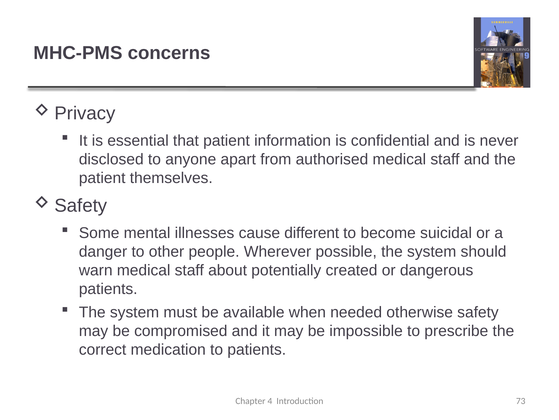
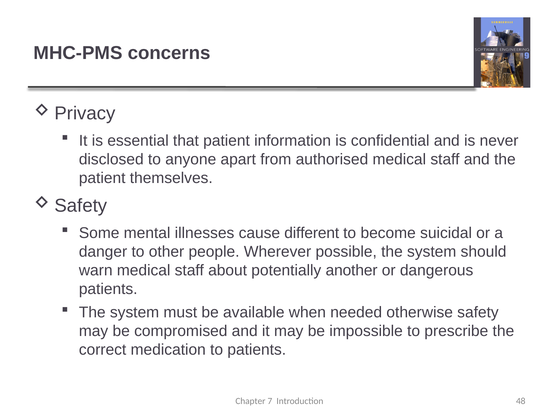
created: created -> another (352, 270)
4: 4 -> 7 (270, 400)
73: 73 -> 48 (521, 400)
